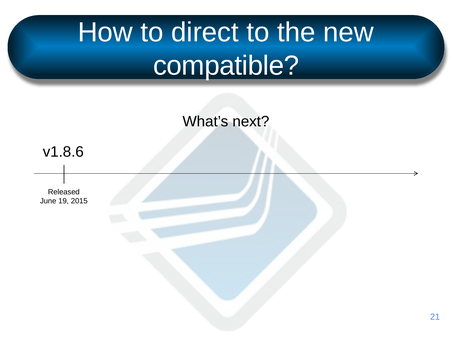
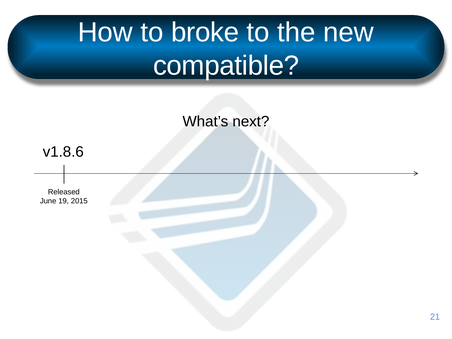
direct: direct -> broke (205, 32)
